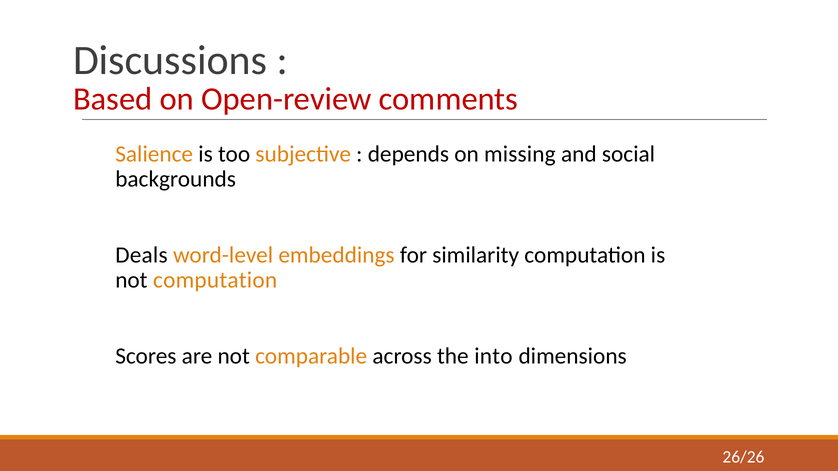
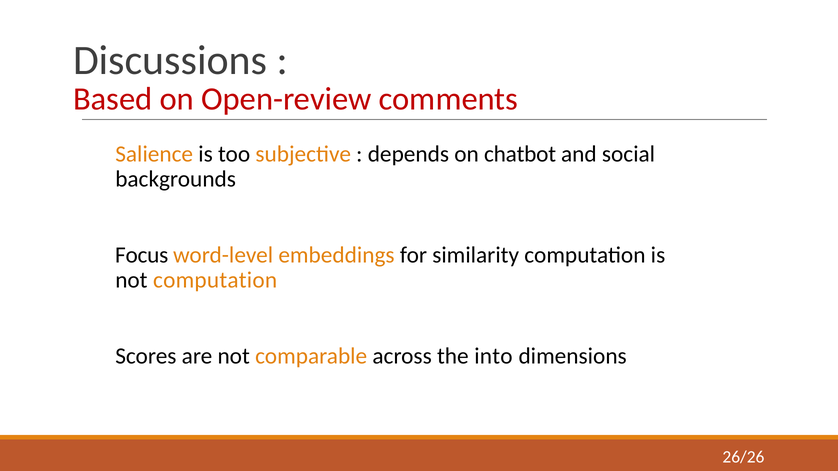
missing: missing -> chatbot (520, 154)
Deals: Deals -> Focus (142, 255)
